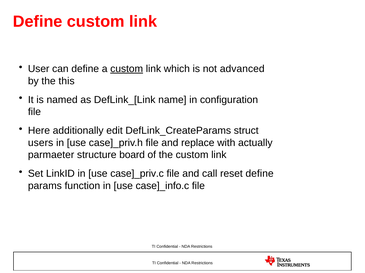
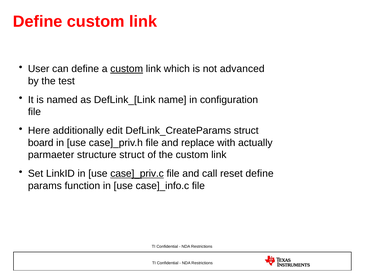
this: this -> test (67, 81)
users: users -> board (41, 143)
structure board: board -> struct (132, 155)
case]_priv.c underline: none -> present (137, 174)
